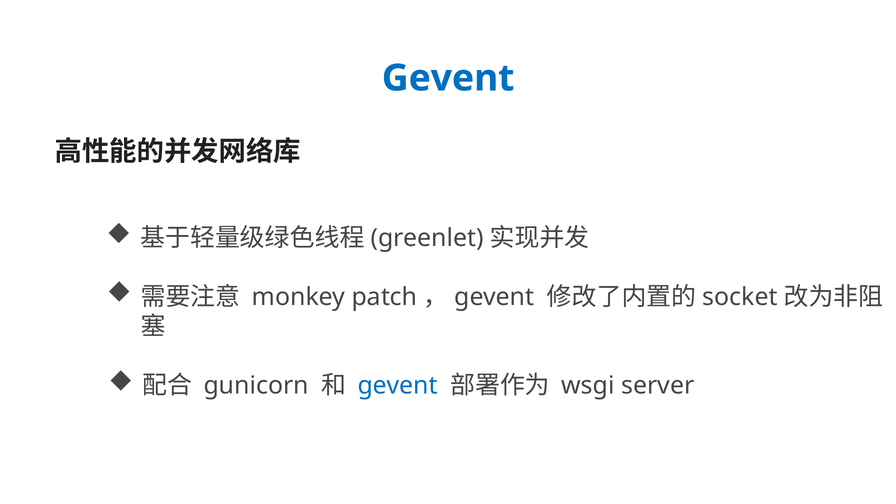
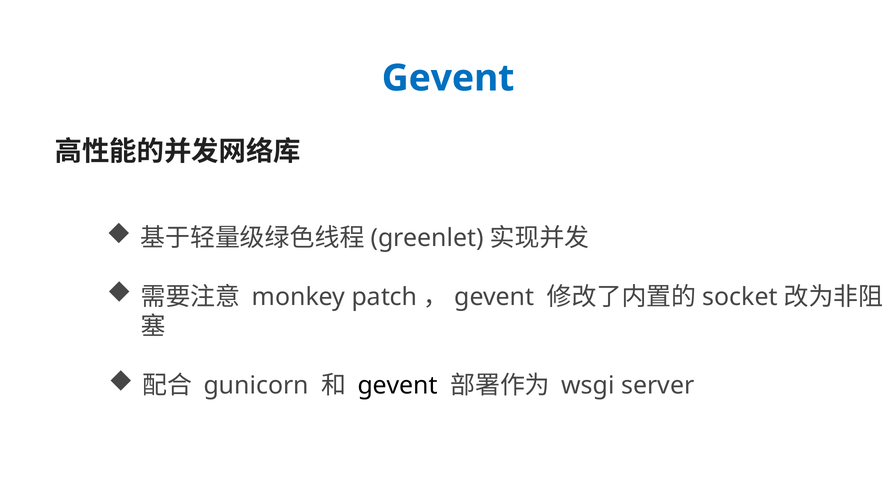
gevent colour: blue -> black (398, 386)
